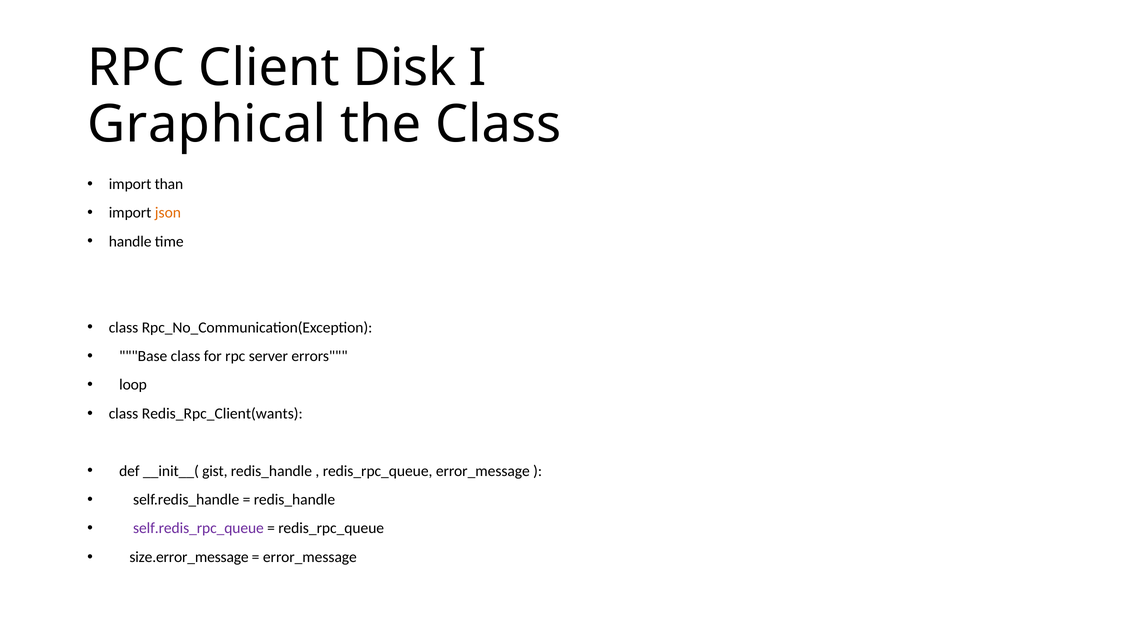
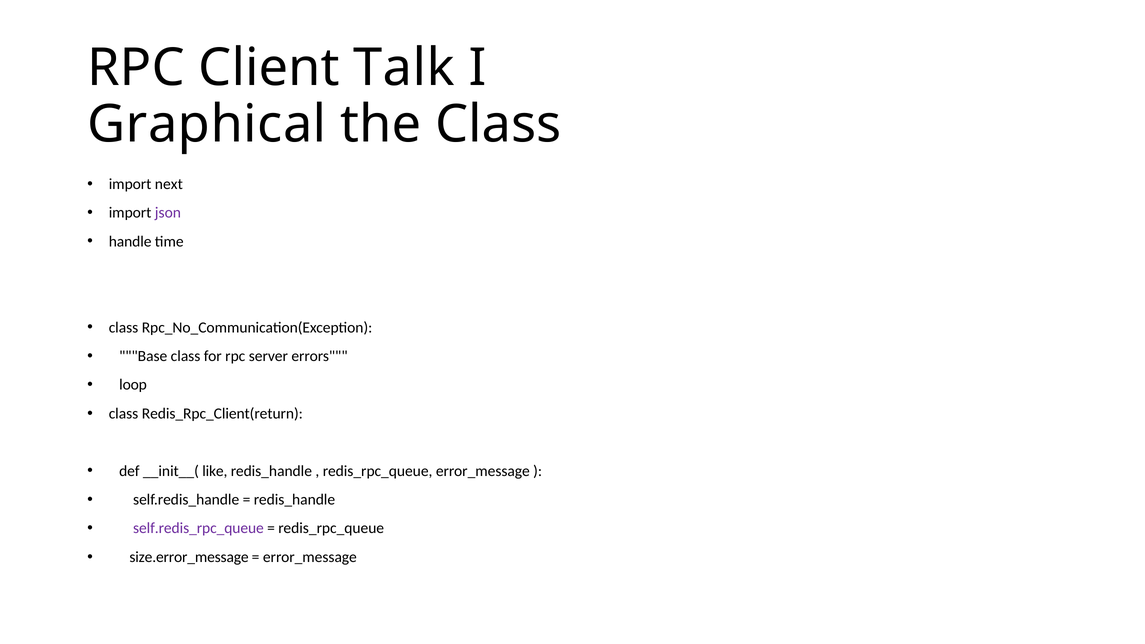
Disk: Disk -> Talk (404, 68)
than: than -> next (169, 184)
json colour: orange -> purple (168, 213)
Redis_Rpc_Client(wants: Redis_Rpc_Client(wants -> Redis_Rpc_Client(return (222, 414)
gist: gist -> like (215, 471)
